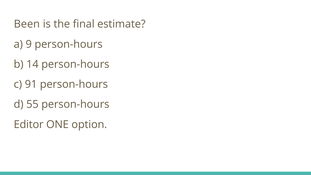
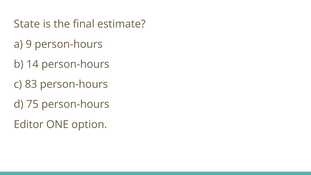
Been: Been -> State (27, 24)
91: 91 -> 83 (31, 84)
55: 55 -> 75 (32, 104)
